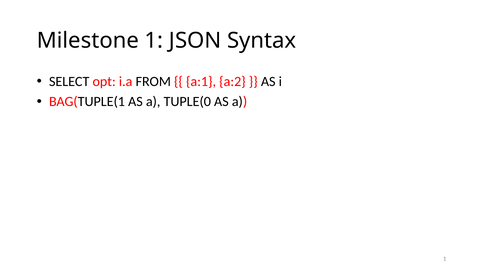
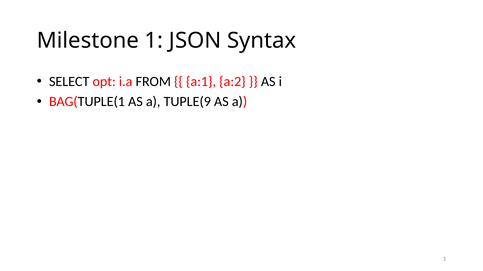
TUPLE(0: TUPLE(0 -> TUPLE(9 (187, 102)
